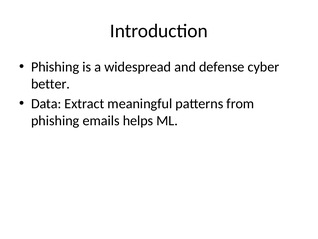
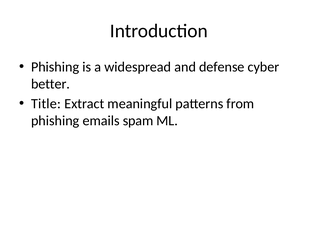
Data: Data -> Title (46, 103)
helps: helps -> spam (138, 120)
